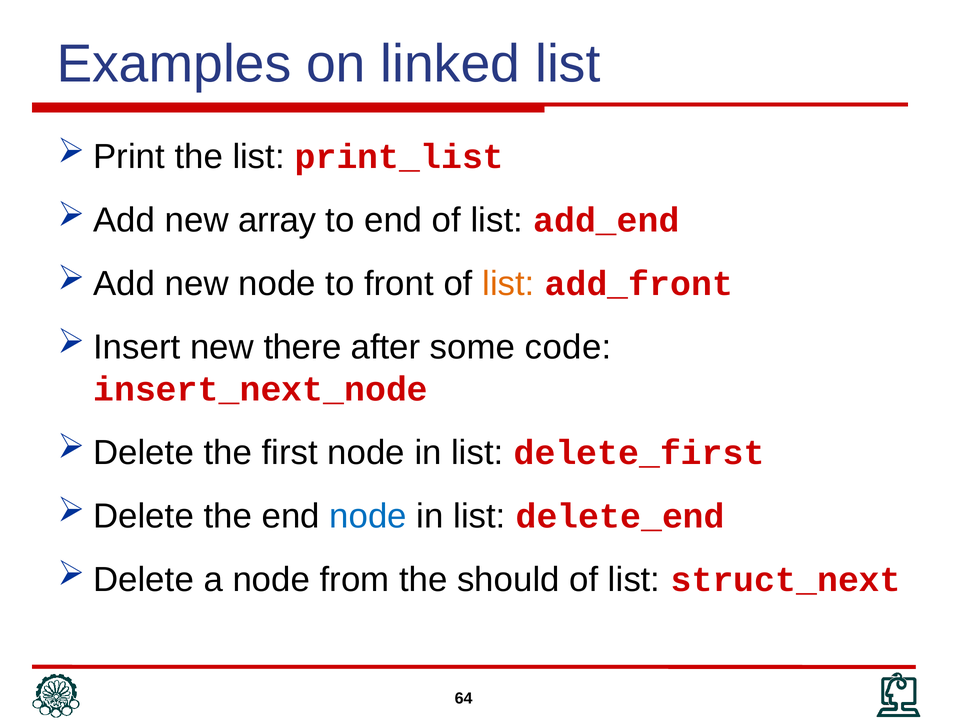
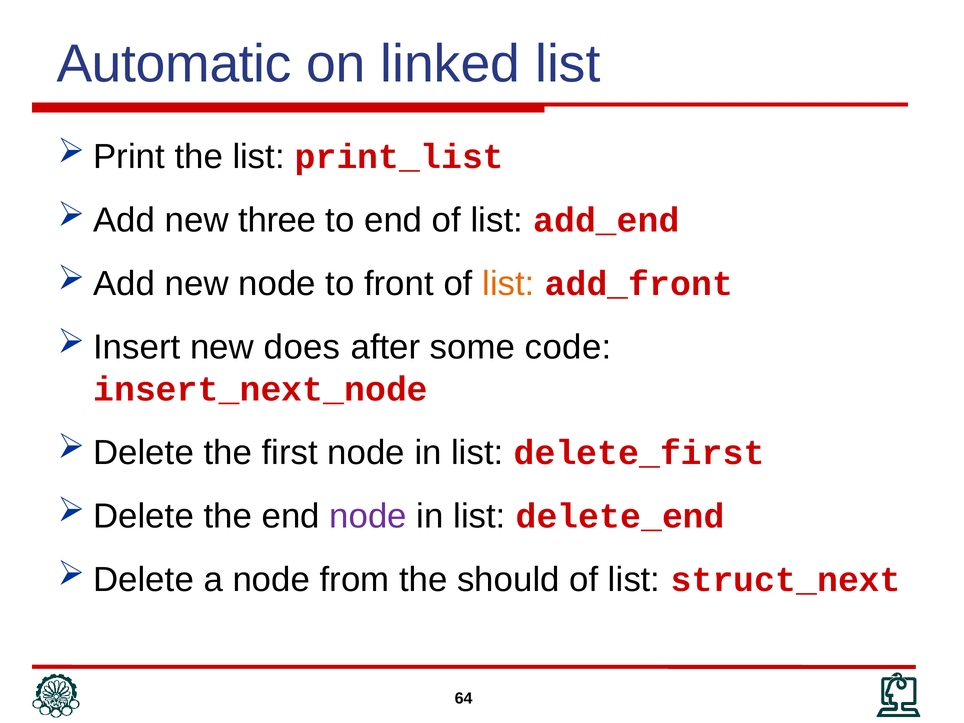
Examples: Examples -> Automatic (174, 64)
array: array -> three (277, 220)
there: there -> does (302, 347)
node colour: blue -> purple (368, 516)
